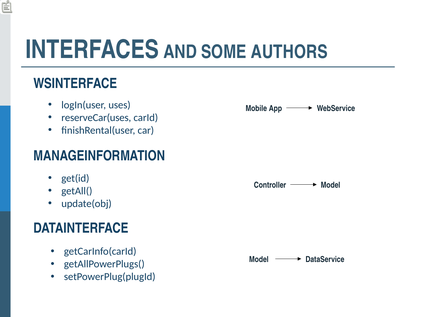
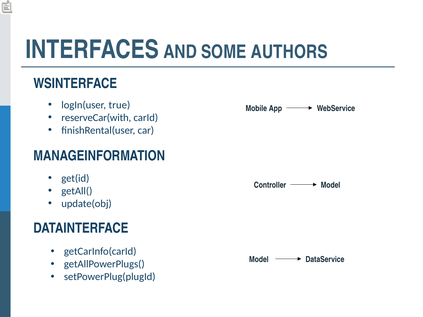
uses: uses -> true (119, 105)
reserveCar(uses: reserveCar(uses -> reserveCar(with (96, 118)
